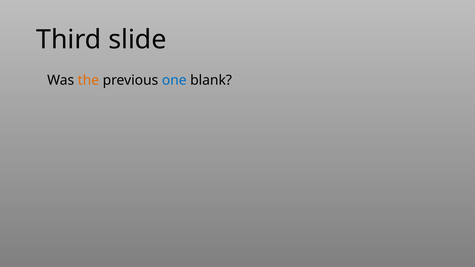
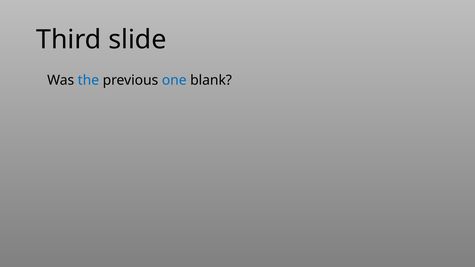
the colour: orange -> blue (88, 80)
